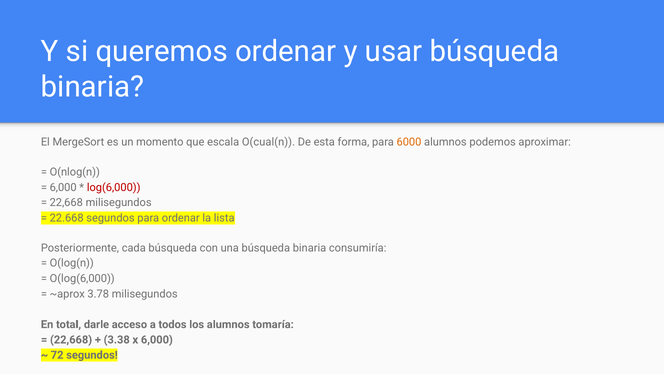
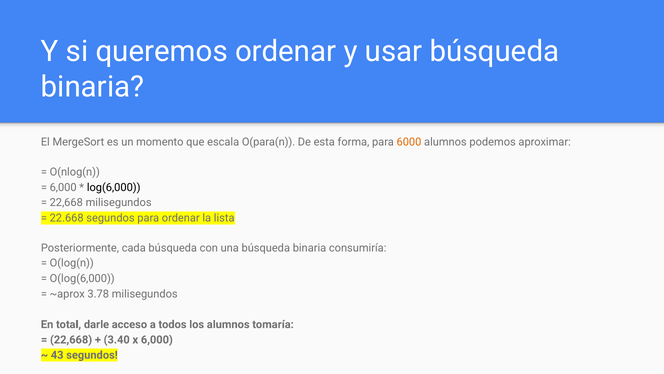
O(cual(n: O(cual(n -> O(para(n (269, 142)
log(6,000 colour: red -> black (114, 187)
3.38: 3.38 -> 3.40 (117, 339)
72: 72 -> 43 (57, 355)
